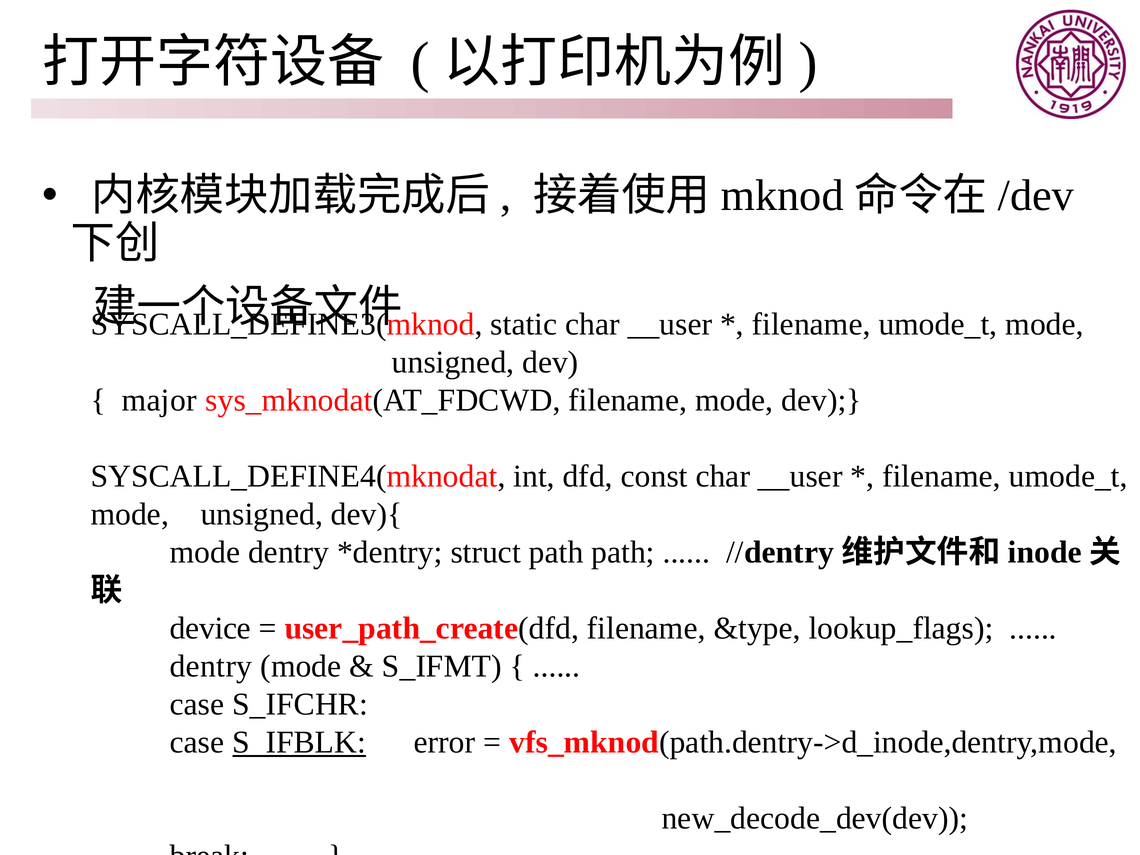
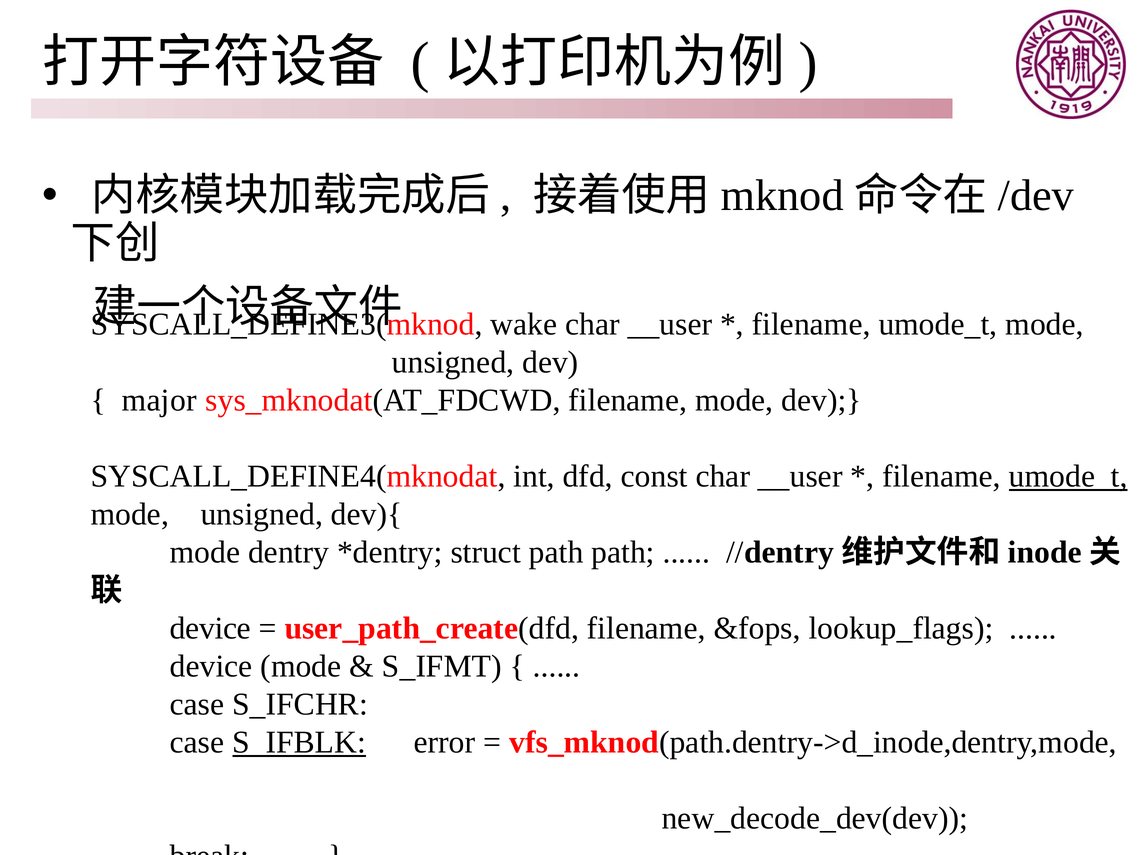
static: static -> wake (524, 324)
umode_t underline: none -> present (1068, 476)
&type: &type -> &fops (757, 628)
dentry: dentry -> device (211, 666)
